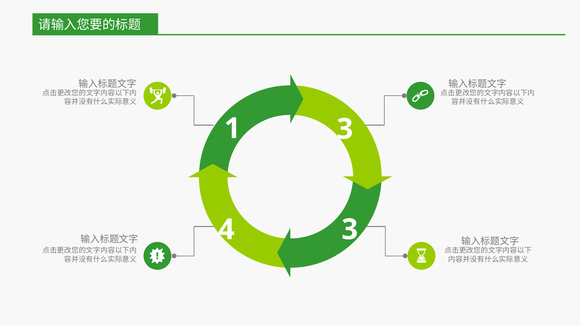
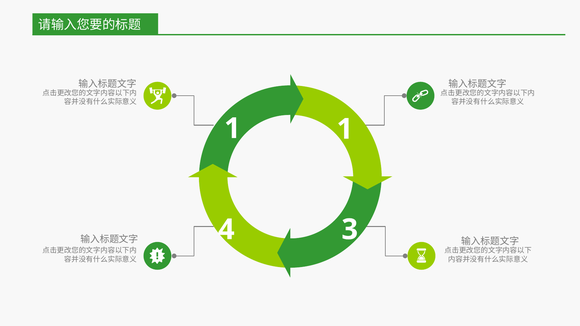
1 3: 3 -> 1 (345, 129)
